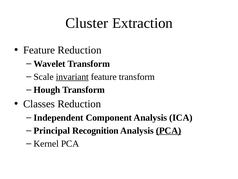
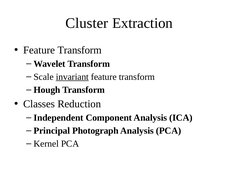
Reduction: Reduction -> Transform (80, 50)
Recognition: Recognition -> Photograph (95, 130)
PCA underline: present -> none (169, 130)
